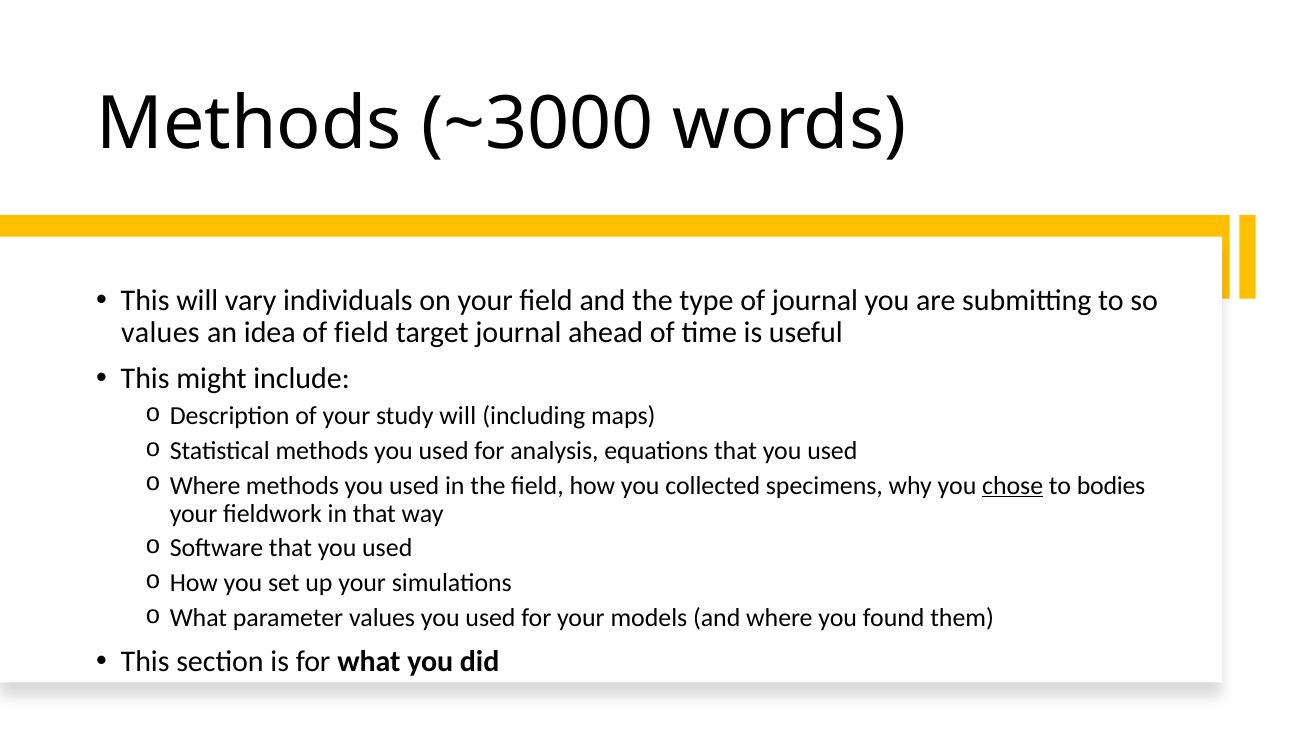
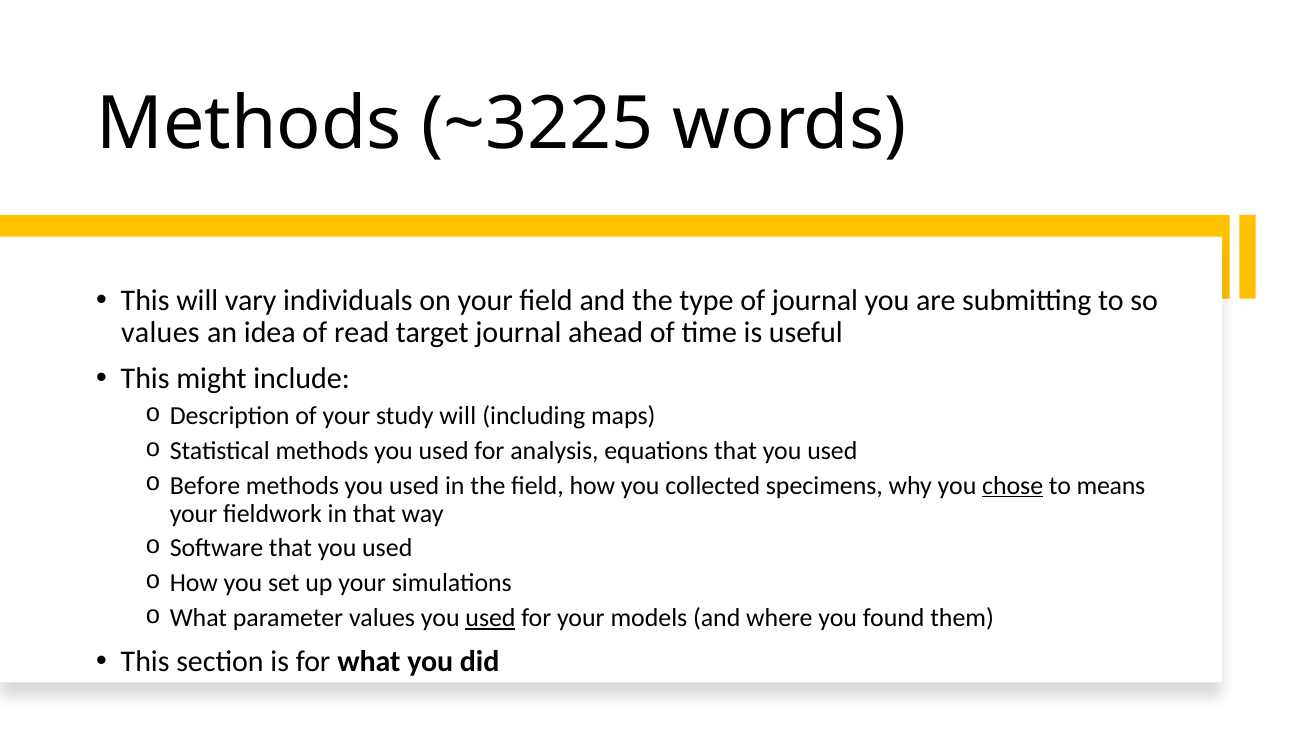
~3000: ~3000 -> ~3225 (537, 124)
of field: field -> read (362, 332)
Where: Where -> Before (205, 485)
bodies: bodies -> means (1111, 485)
used underline: none -> present (490, 617)
